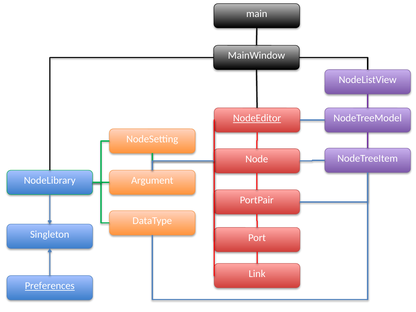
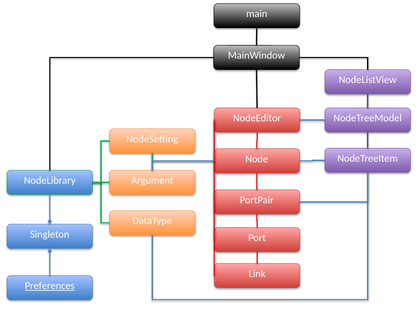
NodeEditor underline: present -> none (257, 118)
